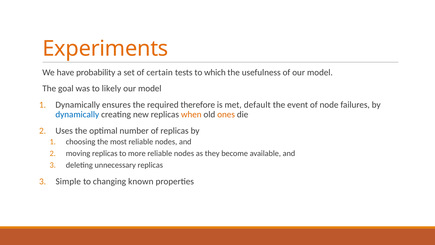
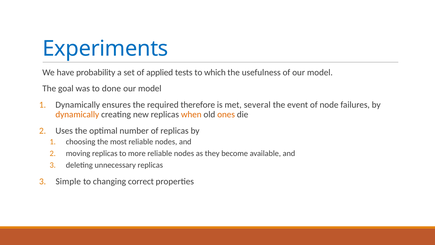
Experiments colour: orange -> blue (105, 49)
certain: certain -> applied (160, 72)
likely: likely -> done (111, 88)
default: default -> several (257, 105)
dynamically colour: blue -> orange (77, 114)
known: known -> correct (141, 181)
